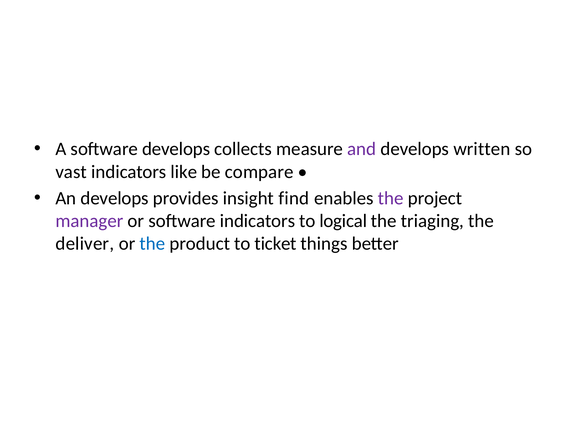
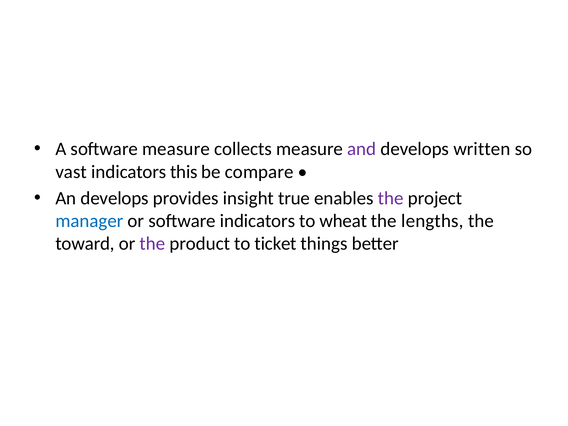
software develops: develops -> measure (176, 149)
like: like -> this (184, 172)
find: find -> true (294, 198)
manager colour: purple -> blue (89, 221)
logical: logical -> wheat (343, 221)
triaging: triaging -> lengths (432, 221)
deliver: deliver -> toward (85, 244)
the colour: blue -> purple (152, 244)
